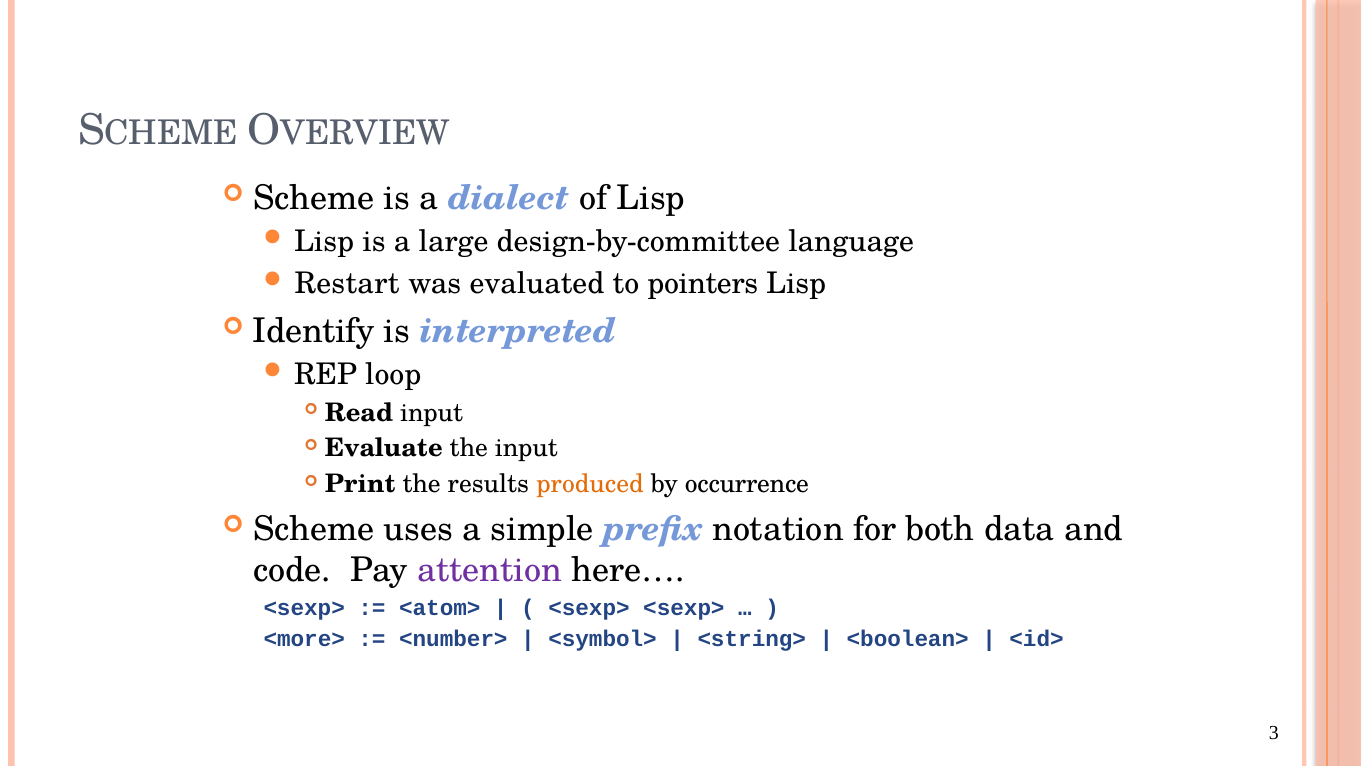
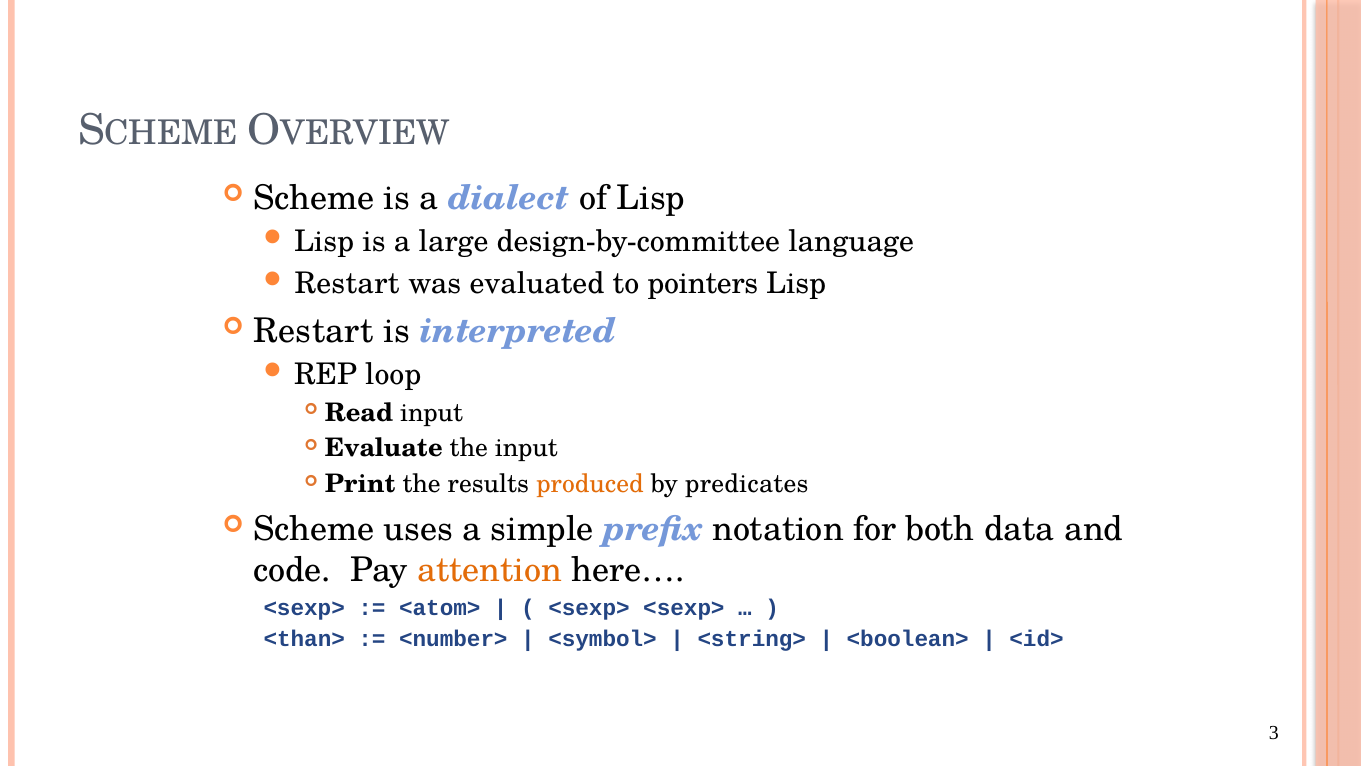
Identify: Identify -> Restart (314, 331)
occurrence: occurrence -> predicates (747, 484)
attention colour: purple -> orange (490, 570)
<more>: <more> -> <than> (304, 639)
